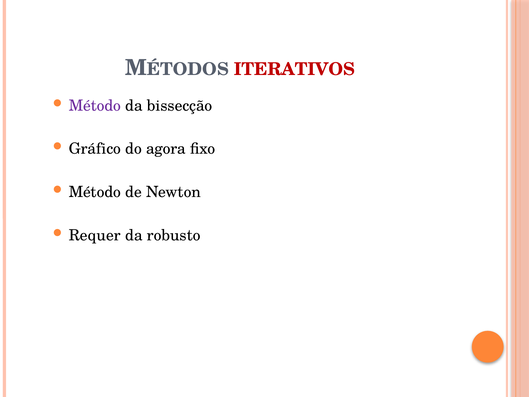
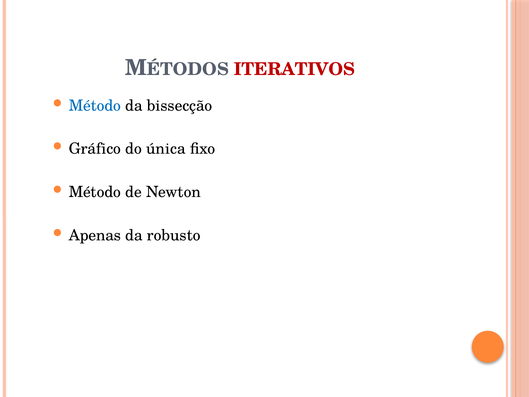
Método colour: purple -> blue (95, 106)
agora: agora -> única (166, 149)
Requer: Requer -> Apenas (95, 235)
